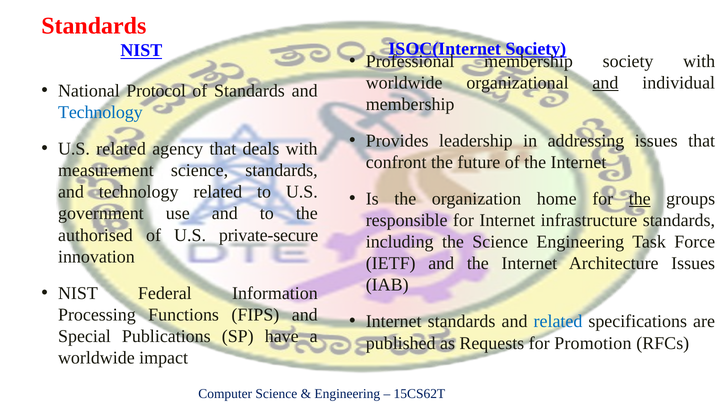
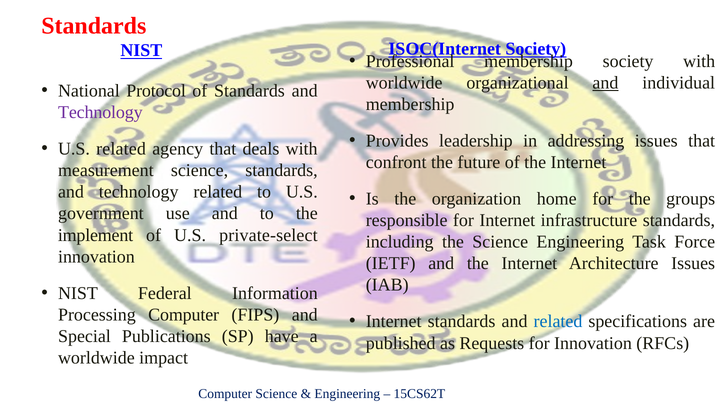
Technology colour: blue -> purple (100, 112)
the underline: present -> none (640, 199)
authorised: authorised -> implement (96, 235)
private-secure: private-secure -> private-select (268, 235)
Processing Functions: Functions -> Computer (184, 315)
for Promotion: Promotion -> Innovation (593, 343)
